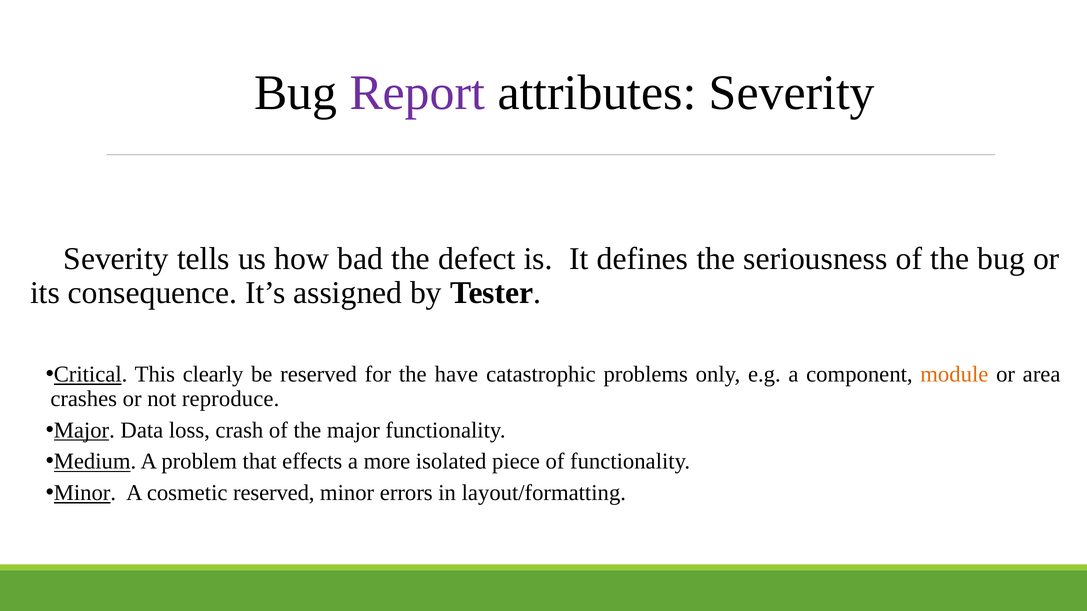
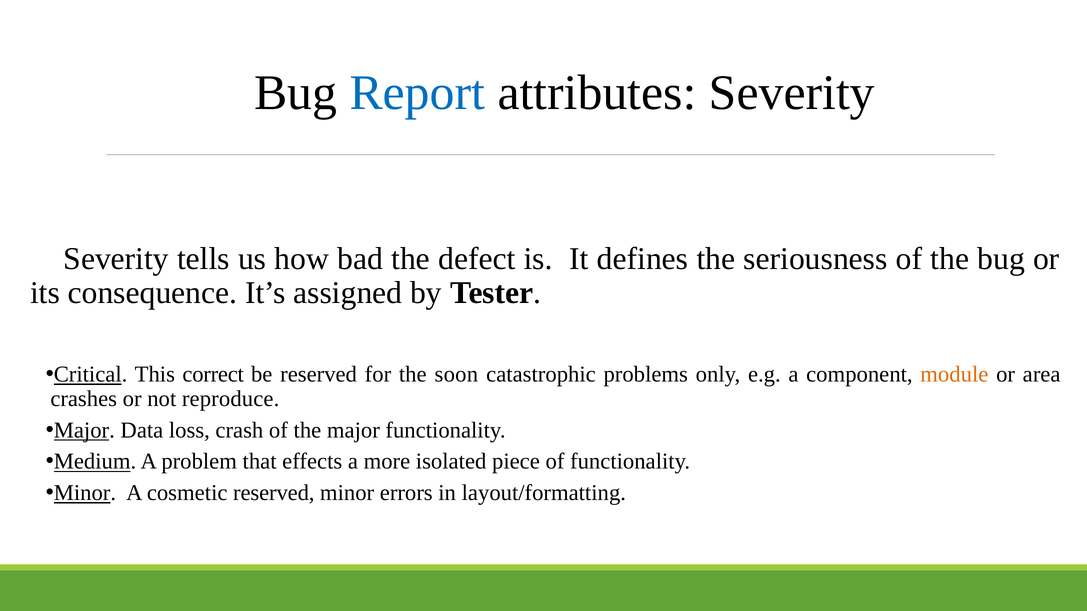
Report colour: purple -> blue (417, 93)
clearly: clearly -> correct (213, 375)
have: have -> soon (456, 375)
